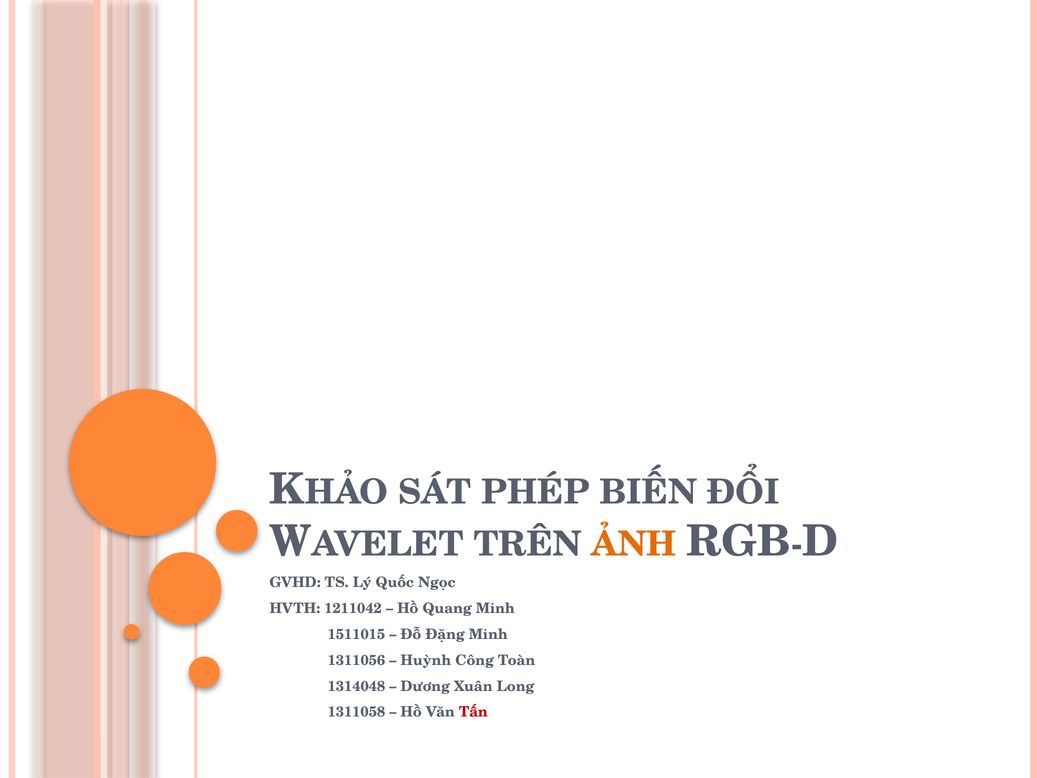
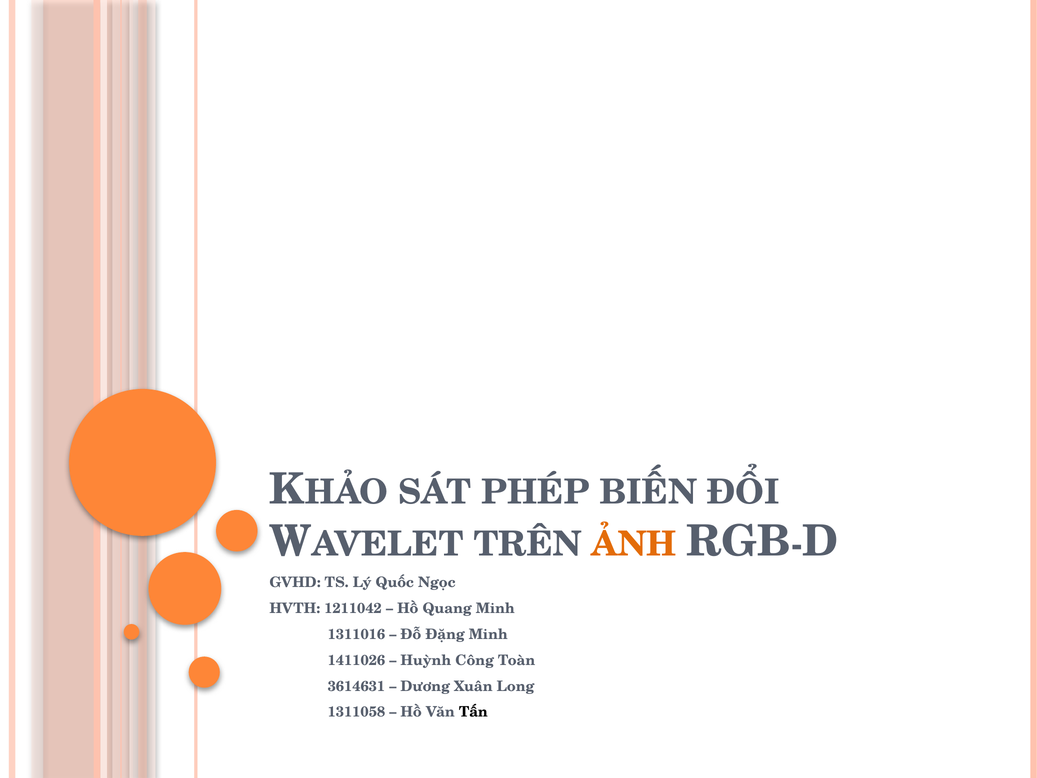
1511015: 1511015 -> 1311016 (356, 634)
1311056: 1311056 -> 1411026 (356, 660)
1314048: 1314048 -> 3614631 (356, 686)
Tấn colour: red -> black (473, 712)
